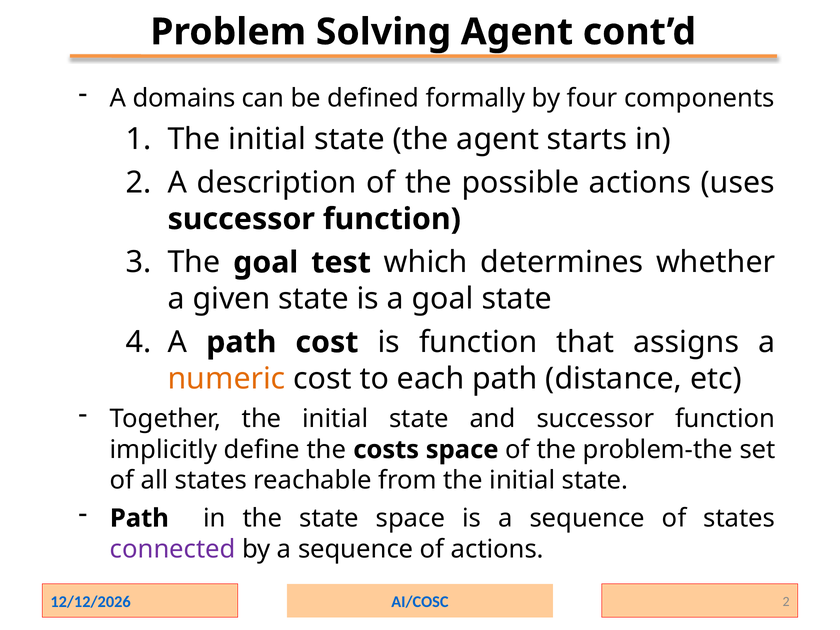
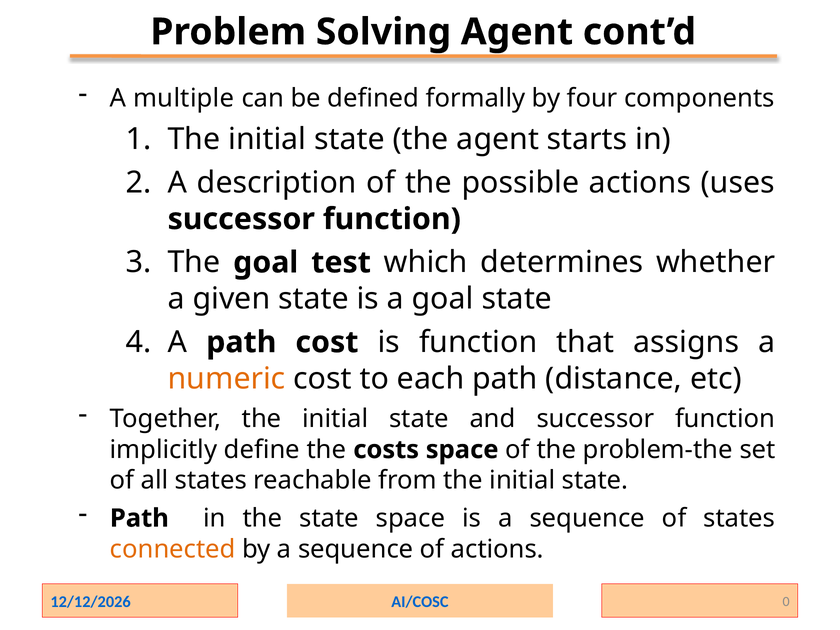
domains: domains -> multiple (184, 98)
connected colour: purple -> orange (173, 549)
AI/COSC 2: 2 -> 0 (786, 602)
